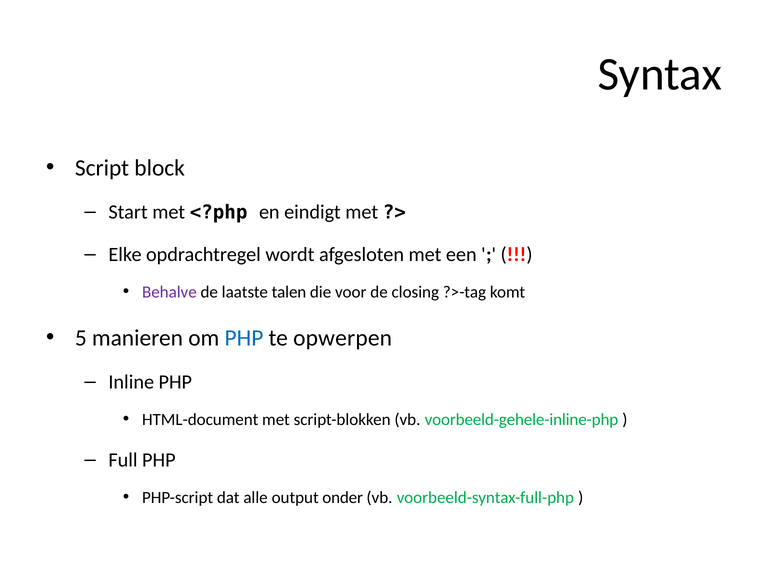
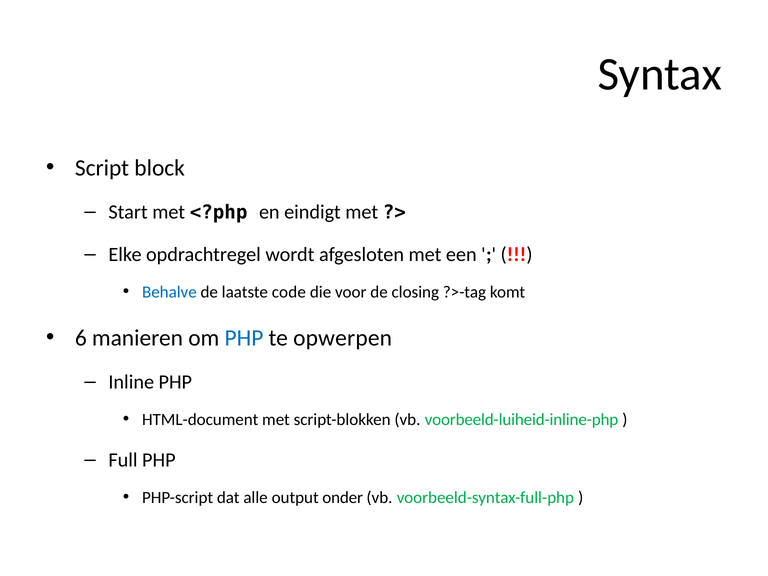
Behalve colour: purple -> blue (169, 292)
talen: talen -> code (289, 292)
5: 5 -> 6 (81, 338)
voorbeeld-gehele-inline-php: voorbeeld-gehele-inline-php -> voorbeeld-luiheid-inline-php (521, 419)
